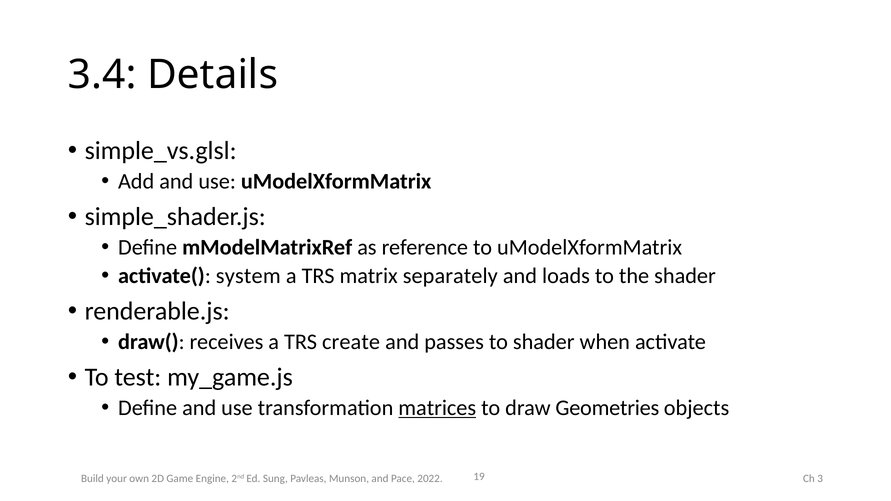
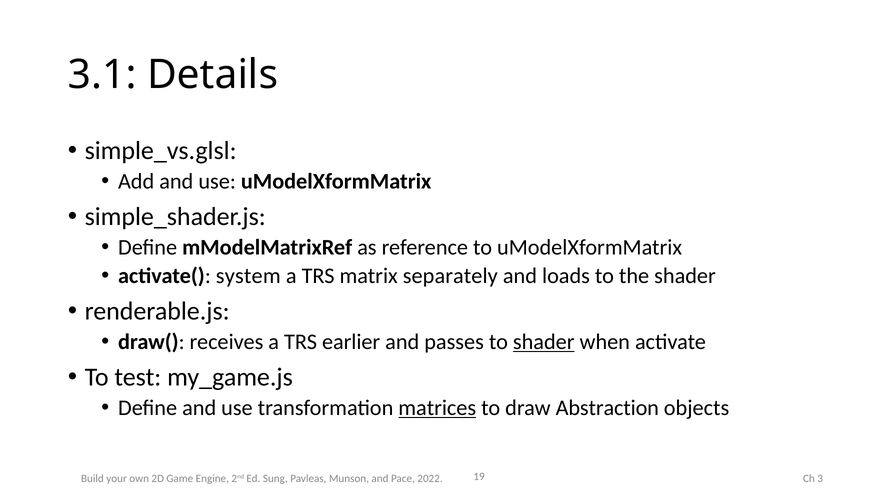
3.4: 3.4 -> 3.1 (102, 75)
create: create -> earlier (351, 342)
shader underline: none -> present (544, 342)
Geometries: Geometries -> Abstraction (607, 408)
